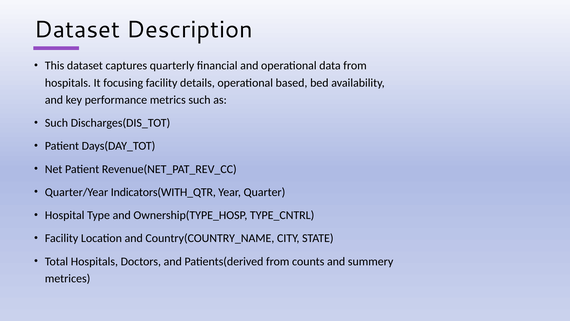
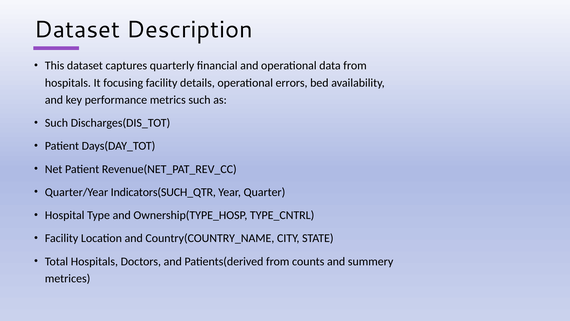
based: based -> errors (292, 83)
Indicators(WITH_QTR: Indicators(WITH_QTR -> Indicators(SUCH_QTR (163, 192)
